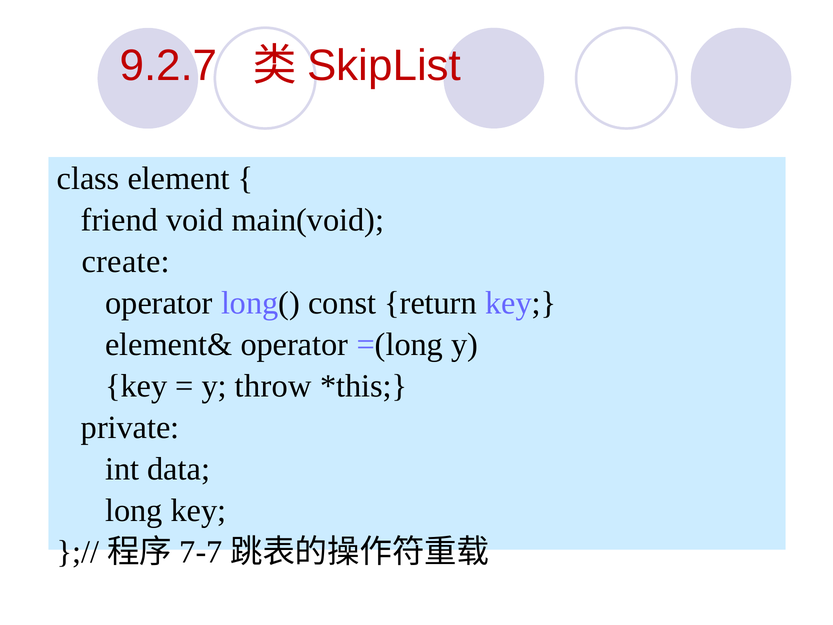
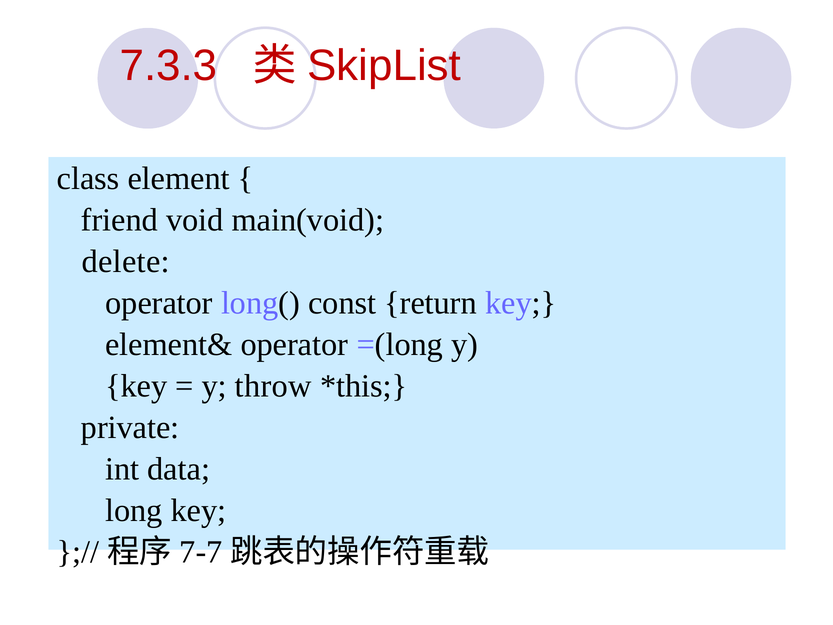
9.2.7: 9.2.7 -> 7.3.3 (169, 66)
create: create -> delete (126, 262)
